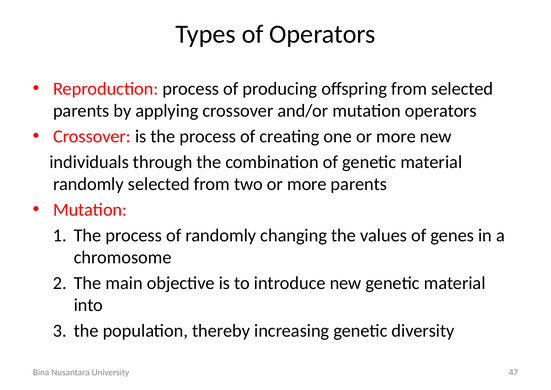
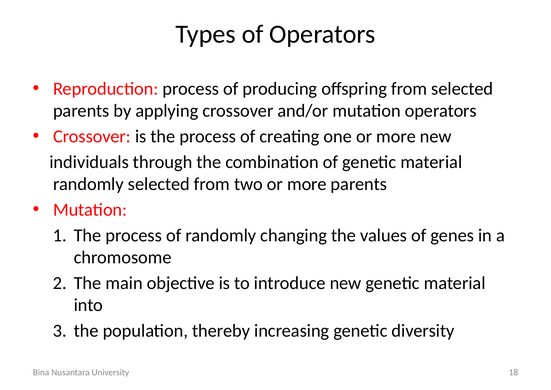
47: 47 -> 18 (513, 372)
